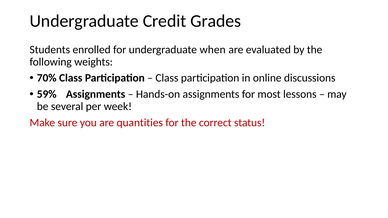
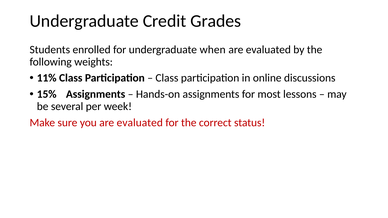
70%: 70% -> 11% (47, 78)
59%: 59% -> 15% (47, 94)
you are quantities: quantities -> evaluated (140, 123)
